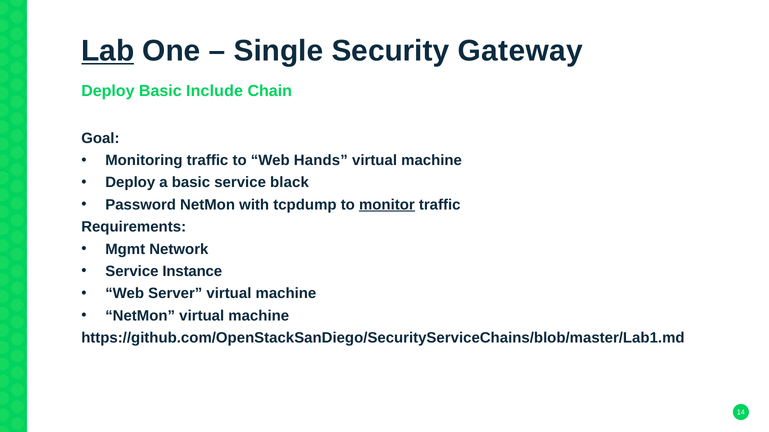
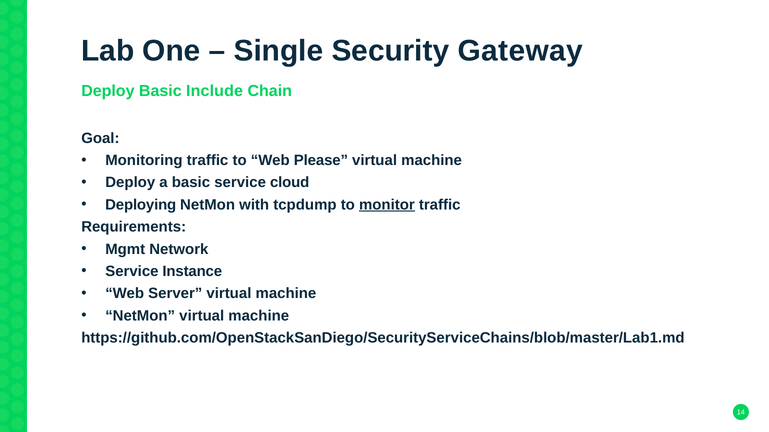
Lab underline: present -> none (108, 51)
Hands: Hands -> Please (321, 161)
black: black -> cloud (290, 183)
Password: Password -> Deploying (141, 205)
